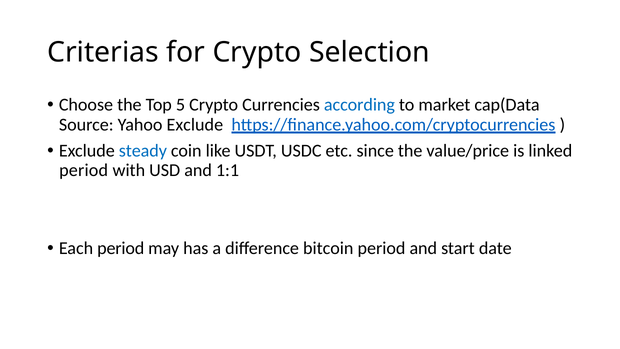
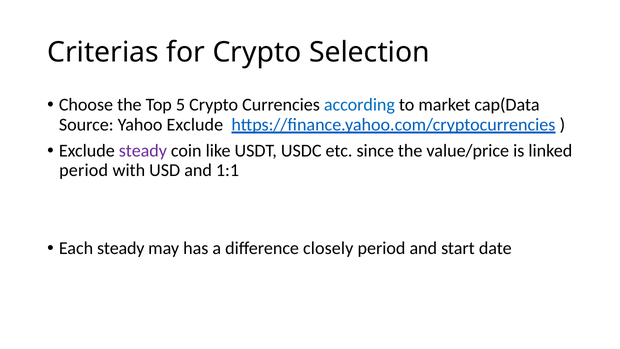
steady colour: blue -> purple (143, 151)
Each period: period -> steady (121, 248)
bitcoin: bitcoin -> closely (328, 248)
